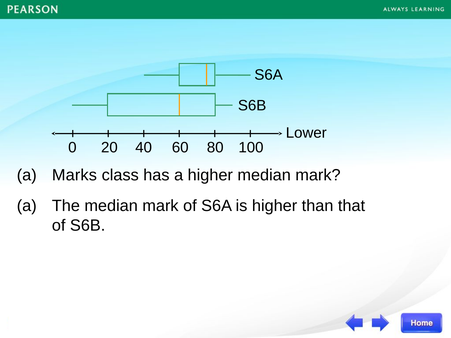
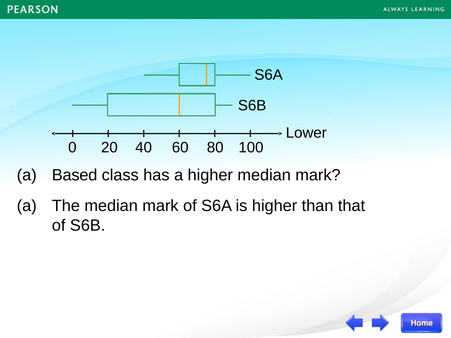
Marks: Marks -> Based (75, 175)
